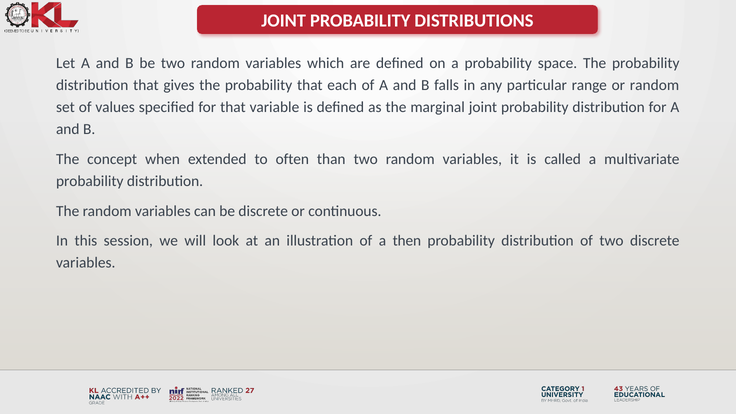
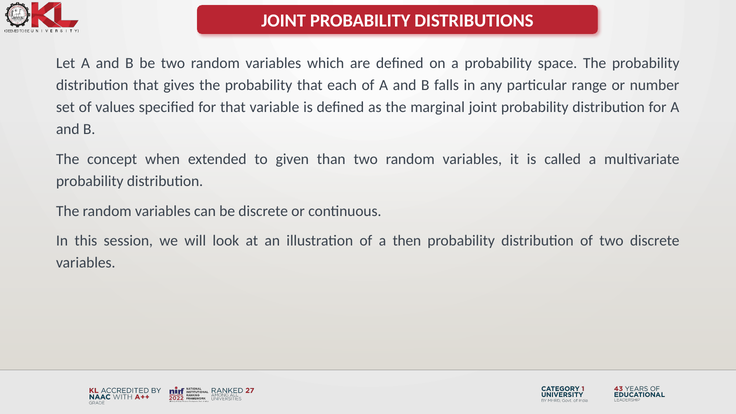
or random: random -> number (655, 85)
often: often -> given (292, 159)
